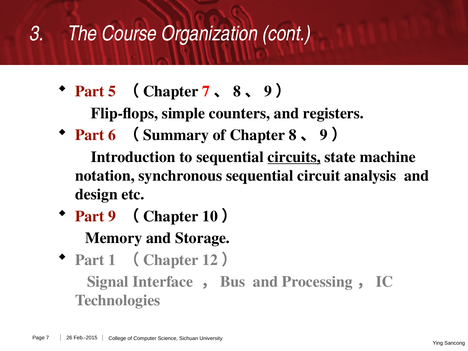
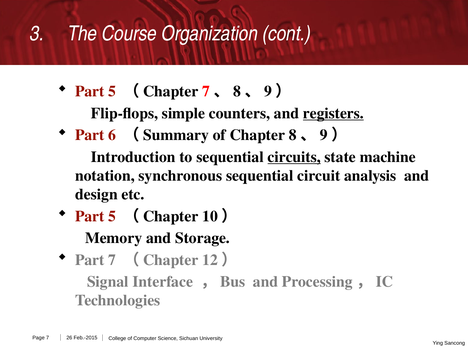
registers underline: none -> present (333, 113)
9: 9 -> 5 (112, 216)
Part 1: 1 -> 7 (112, 260)
